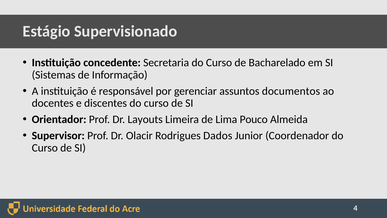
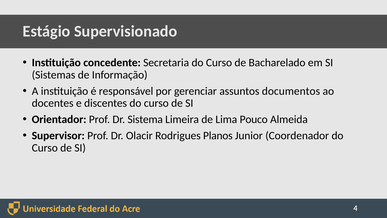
Layouts: Layouts -> Sistema (145, 119)
Dados: Dados -> Planos (218, 135)
